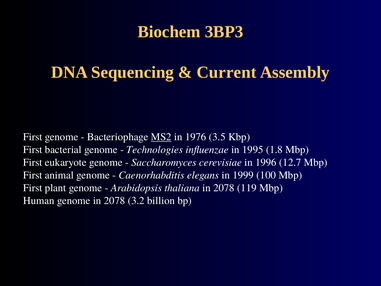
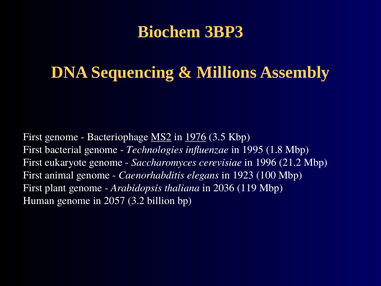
Current: Current -> Millions (227, 72)
1976 underline: none -> present (196, 137)
12.7: 12.7 -> 21.2 (290, 162)
1999: 1999 -> 1923 (243, 175)
thaliana in 2078: 2078 -> 2036 (224, 188)
genome in 2078: 2078 -> 2057 (115, 200)
